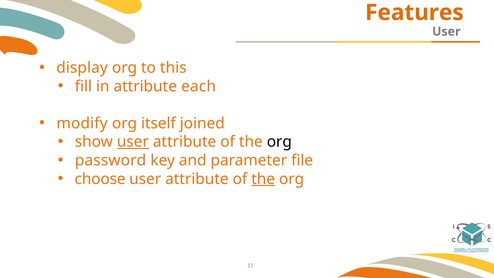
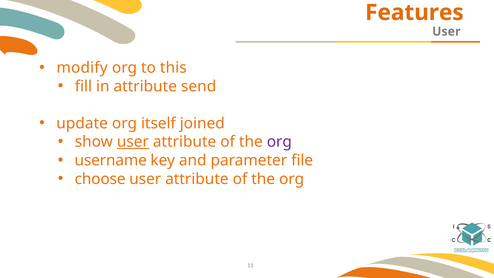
display: display -> modify (82, 68)
each: each -> send (199, 86)
modify: modify -> update (82, 123)
org colour: black -> purple (279, 142)
password: password -> username (111, 160)
the underline: present -> none (263, 179)
